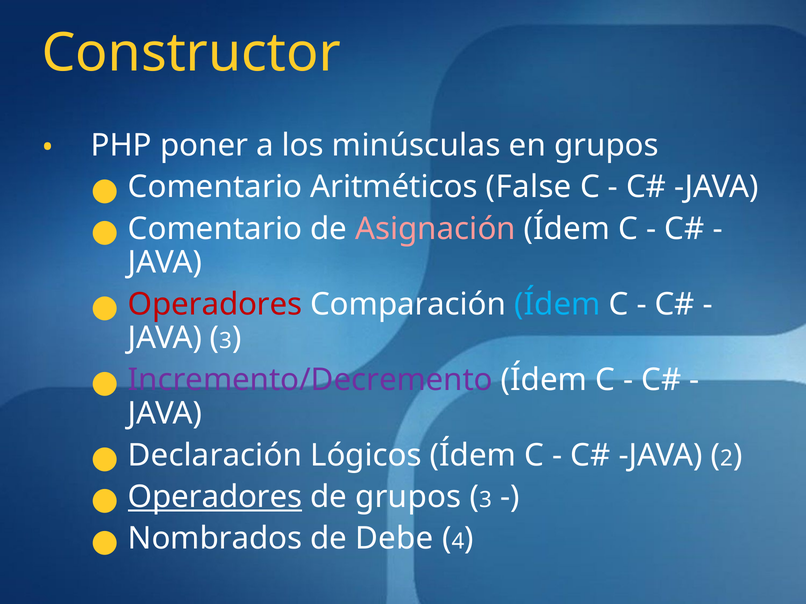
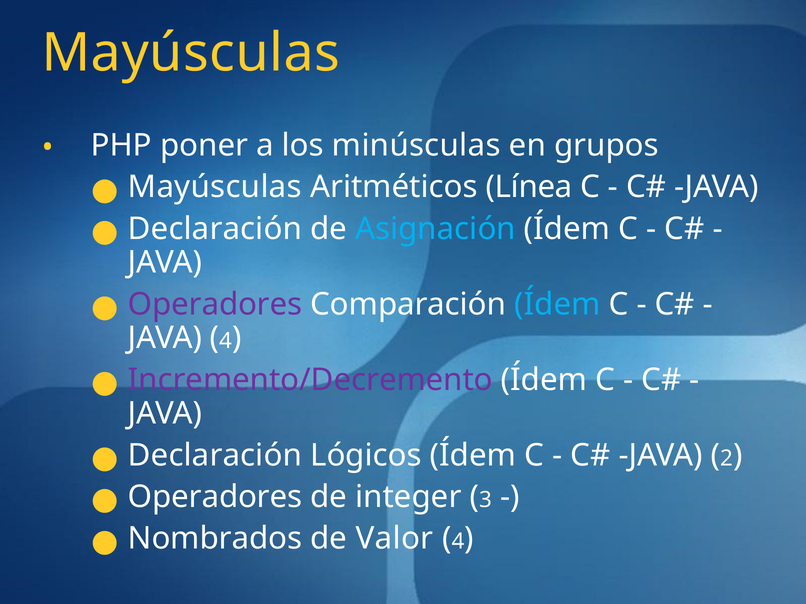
Constructor: Constructor -> Mayúsculas (191, 53)
Comentario: Comentario -> Mayúsculas (215, 187)
False: False -> Línea (529, 187)
Comentario: Comentario -> Declaración (215, 229)
Asignación colour: pink -> light blue (435, 229)
Operadores colour: red -> purple (215, 305)
3: 3 -> 4 (226, 341)
Operadores underline: present -> none (215, 497)
de grupos: grupos -> integer (408, 497)
Debe: Debe -> Valor (394, 539)
